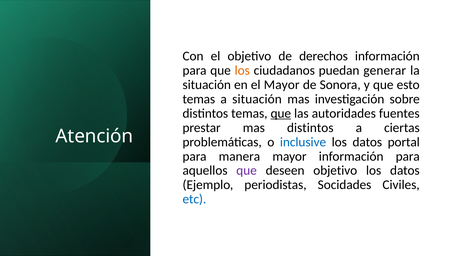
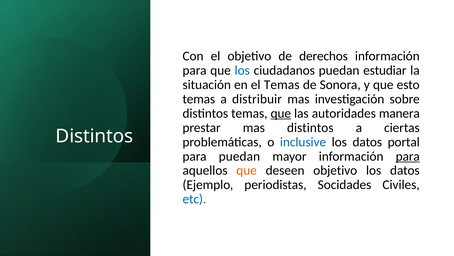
los colour: orange -> blue (242, 70)
generar: generar -> estudiar (385, 70)
el Mayor: Mayor -> Temas (282, 85)
a situación: situación -> distribuir (257, 99)
fuentes: fuentes -> manera (399, 113)
Atención: Atención -> Distintos (94, 136)
para manera: manera -> puedan (239, 156)
para underline: none -> present (408, 156)
que colour: purple -> orange (247, 170)
